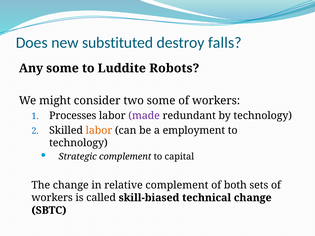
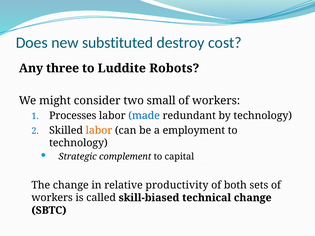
falls: falls -> cost (225, 43)
Any some: some -> three (63, 68)
two some: some -> small (161, 101)
made colour: purple -> blue (144, 116)
relative complement: complement -> productivity (177, 185)
